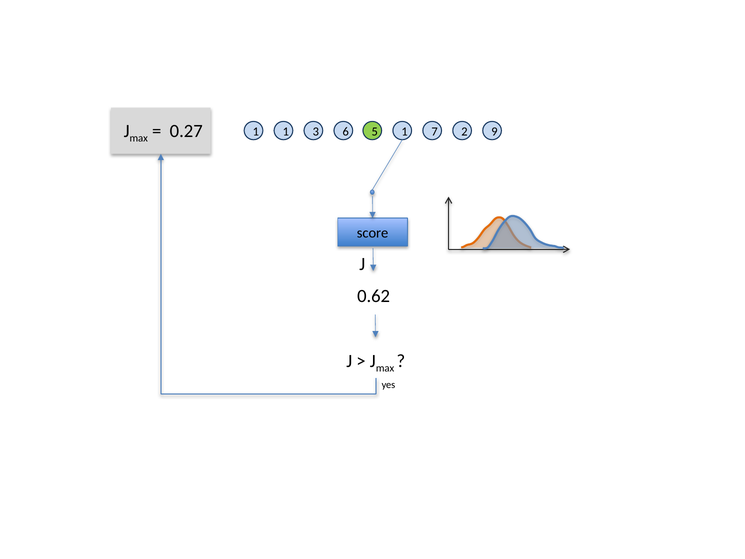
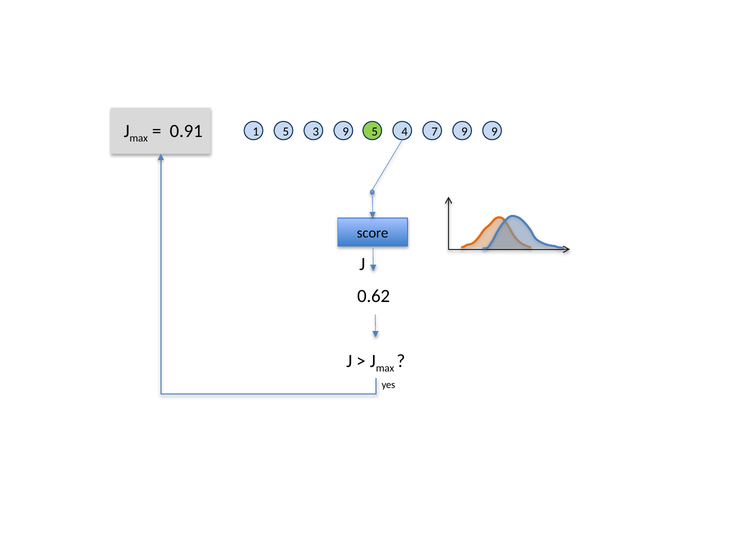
0.27: 0.27 -> 0.91 (186, 131)
1 1: 1 -> 5 (286, 131)
3 6: 6 -> 9 (346, 131)
5 1: 1 -> 4 (405, 131)
7 2: 2 -> 9 (465, 131)
